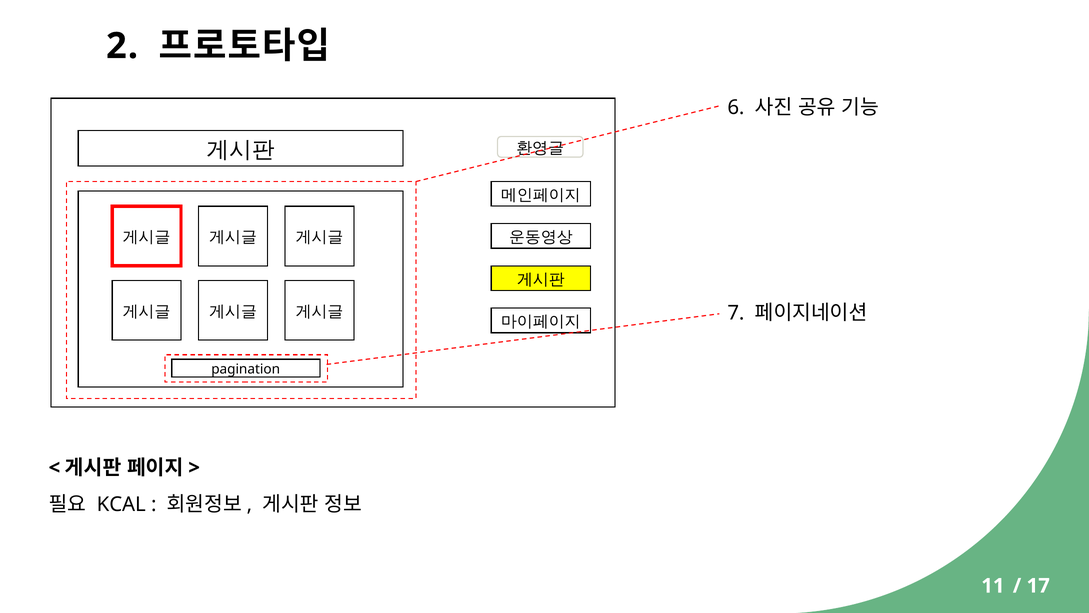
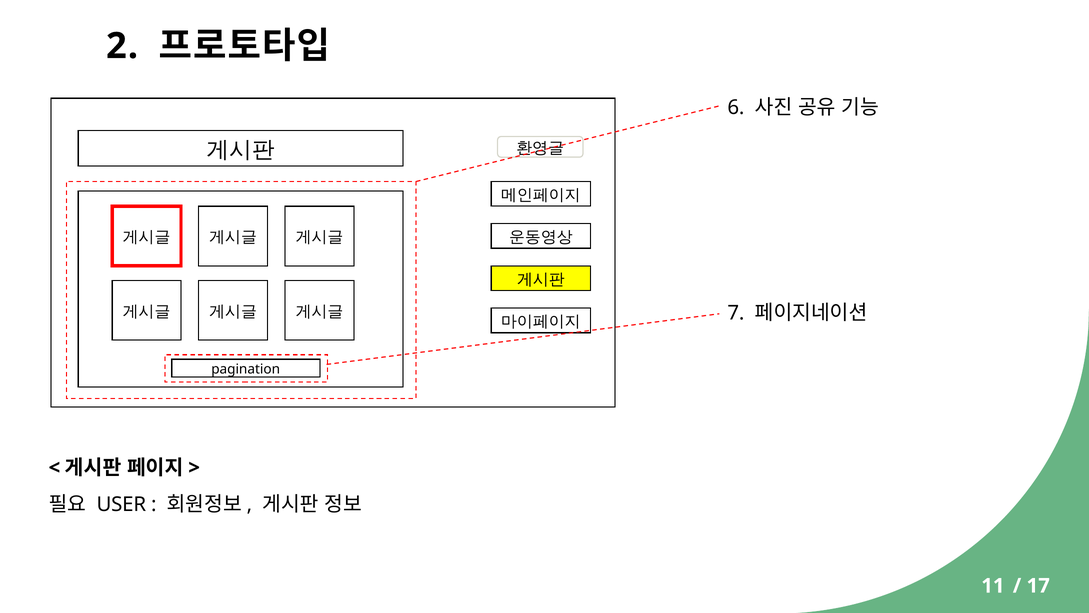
KCAL: KCAL -> USER (121, 504)
